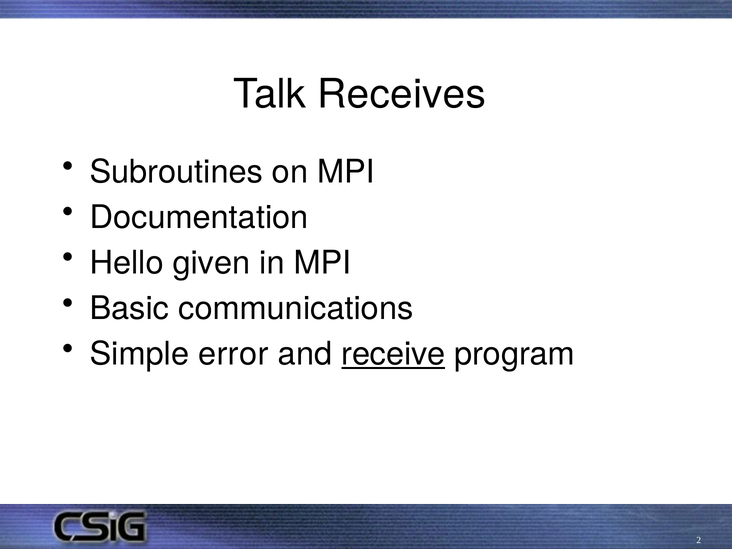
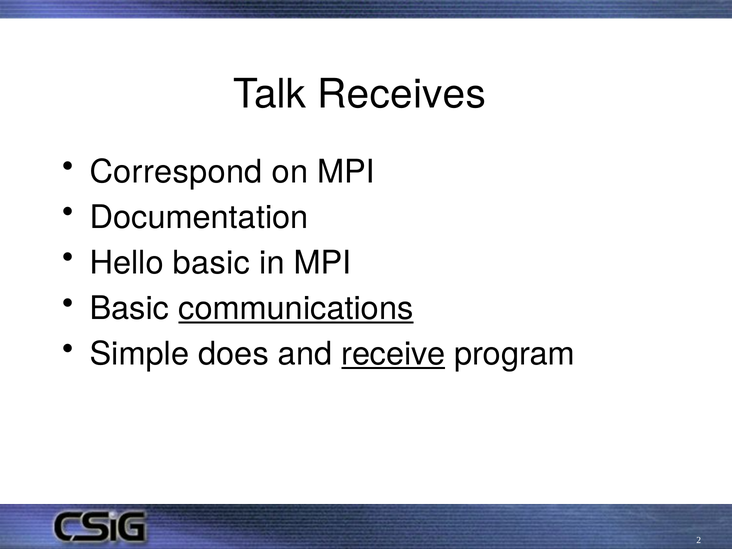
Subroutines: Subroutines -> Correspond (176, 172)
Hello given: given -> basic (211, 263)
communications underline: none -> present (296, 309)
error: error -> does (234, 354)
